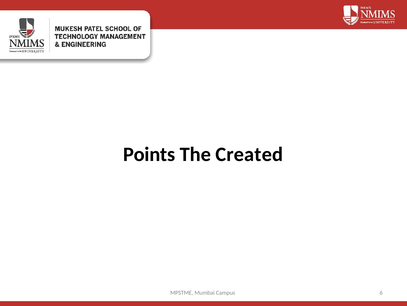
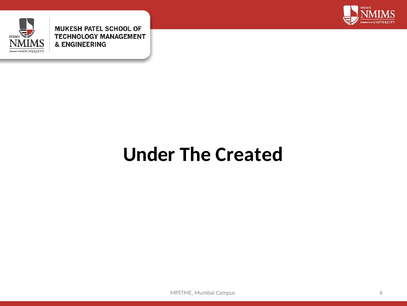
Points: Points -> Under (149, 154)
